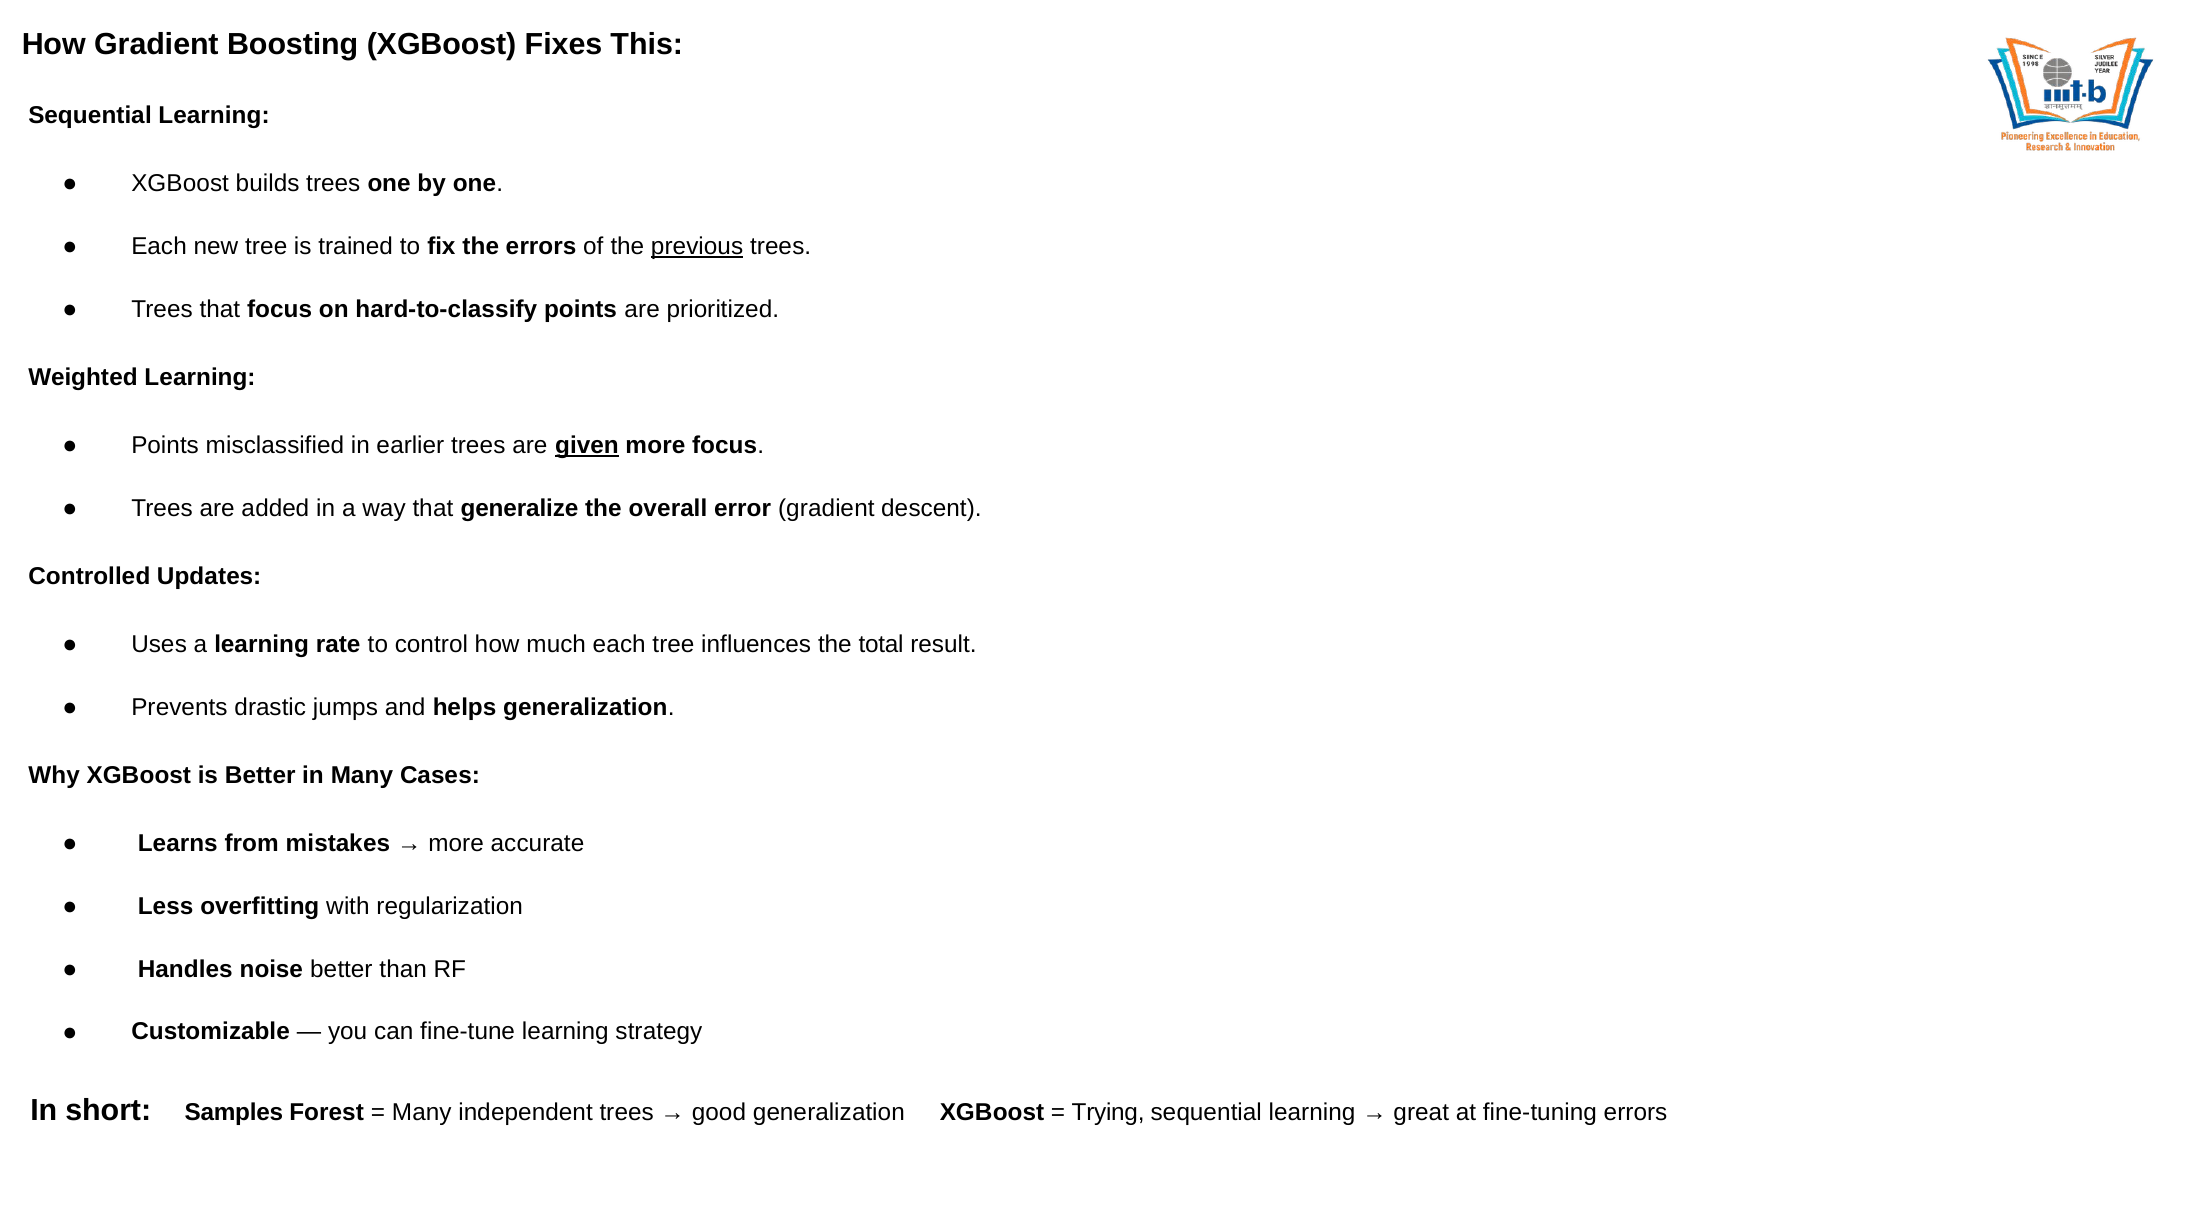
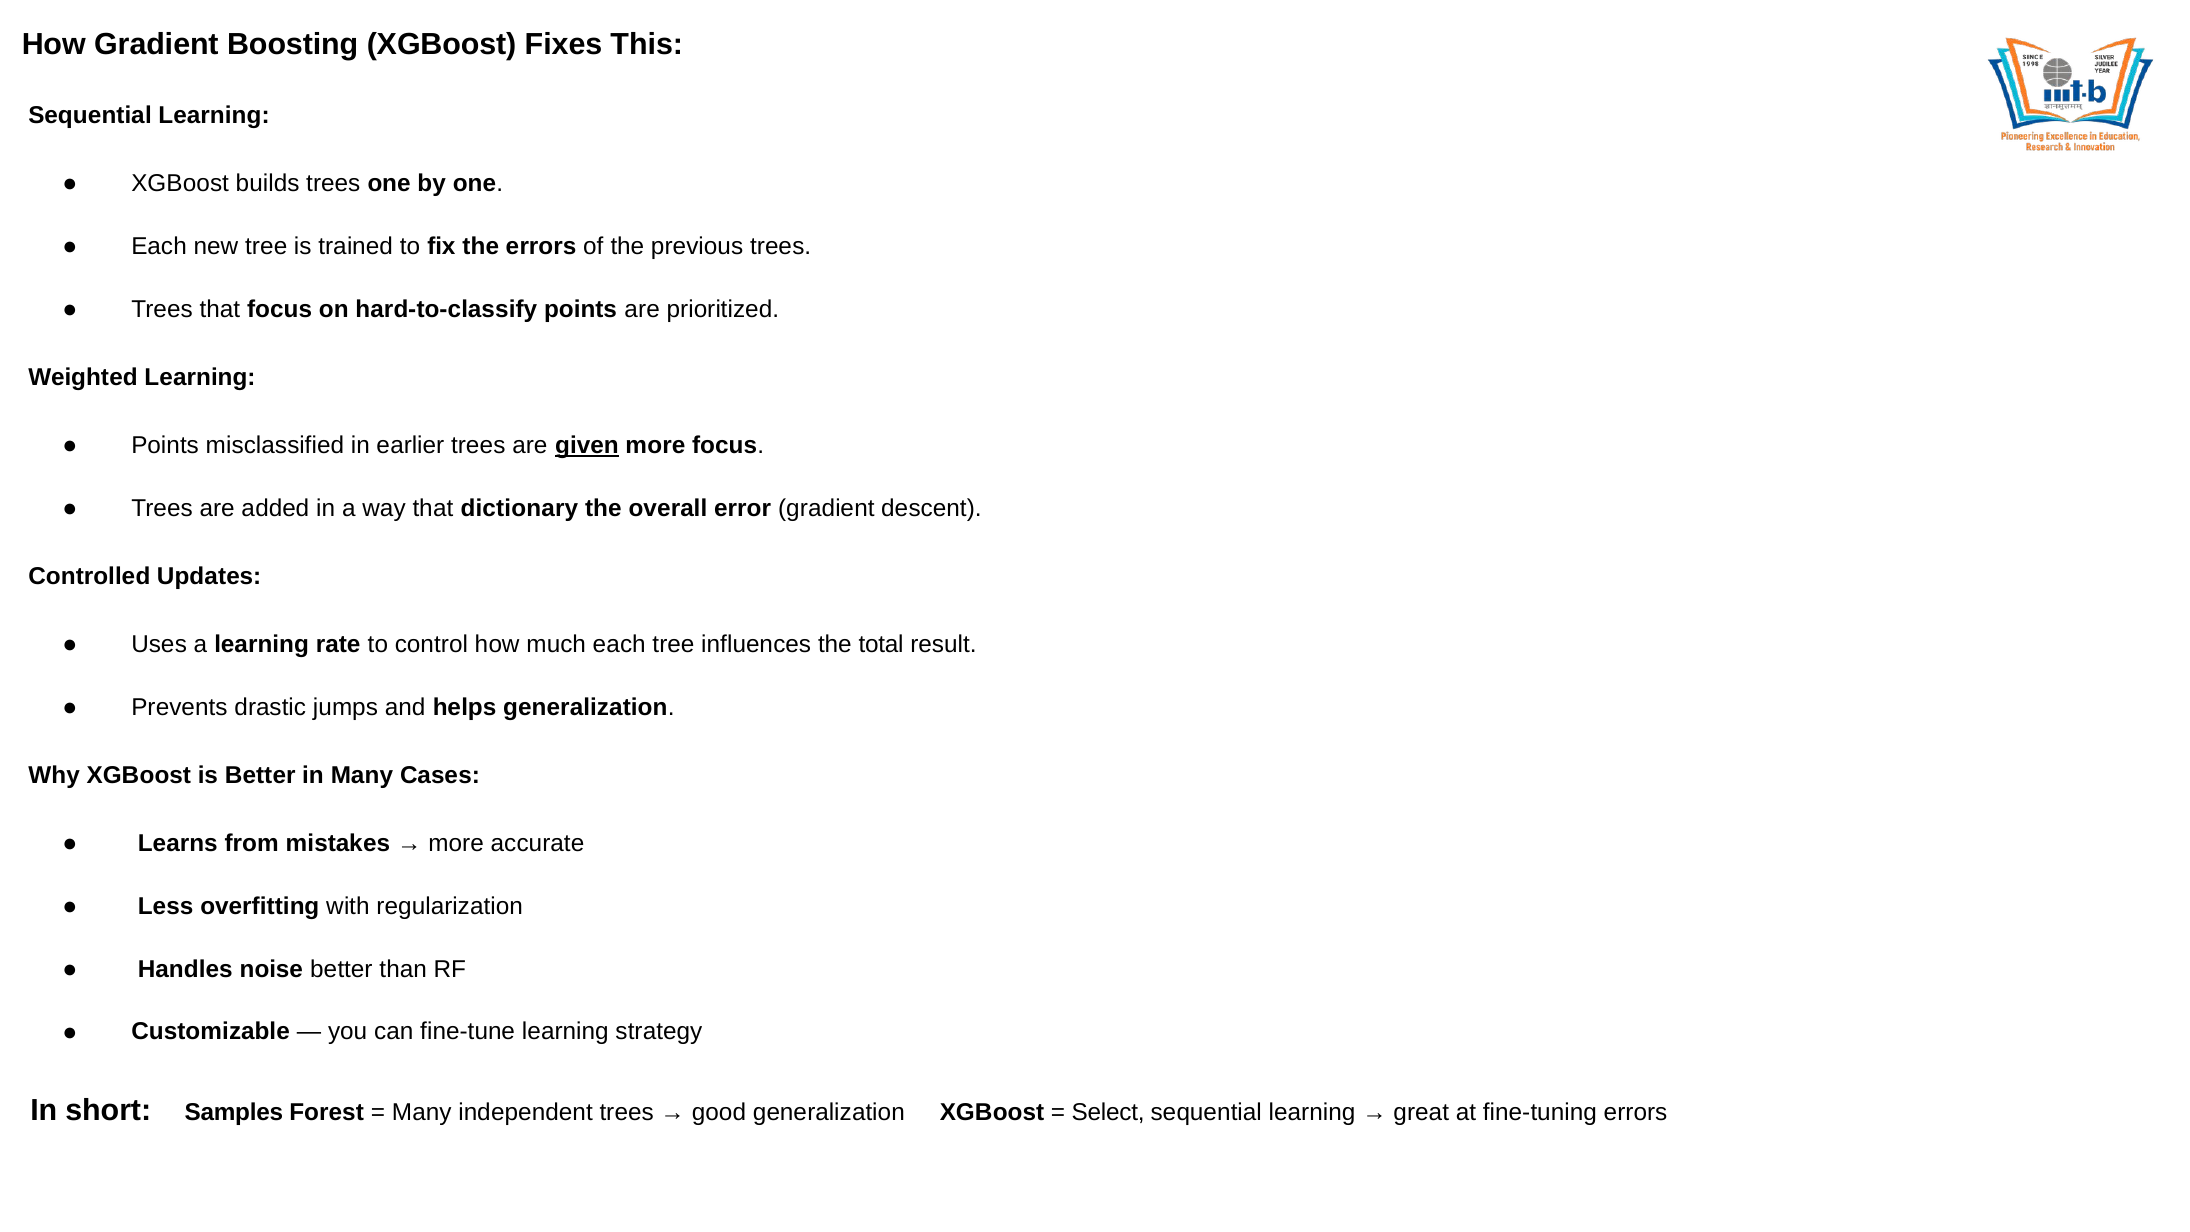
previous underline: present -> none (697, 247)
generalize: generalize -> dictionary (519, 508)
Trying: Trying -> Select (1108, 1112)
